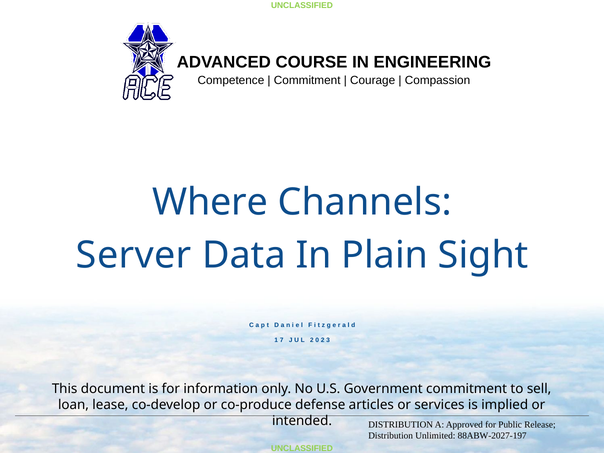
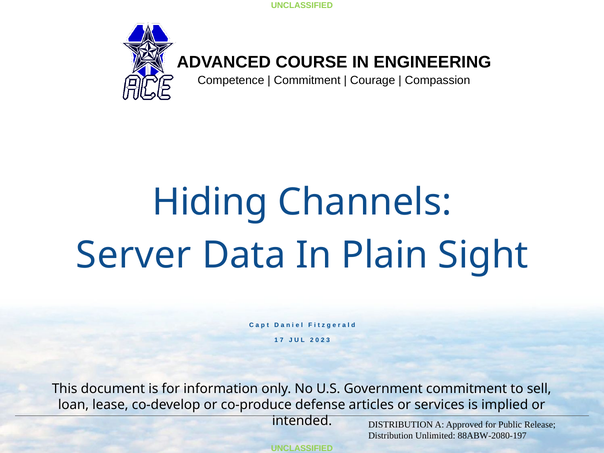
Where: Where -> Hiding (210, 202)
88ABW-2027-197: 88ABW-2027-197 -> 88ABW-2080-197 (492, 436)
